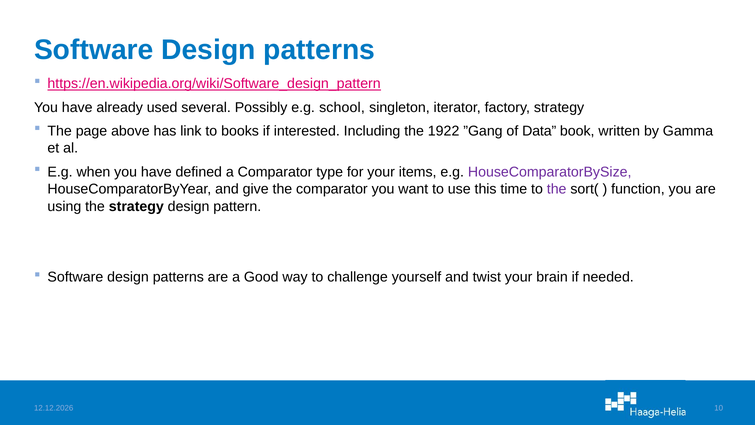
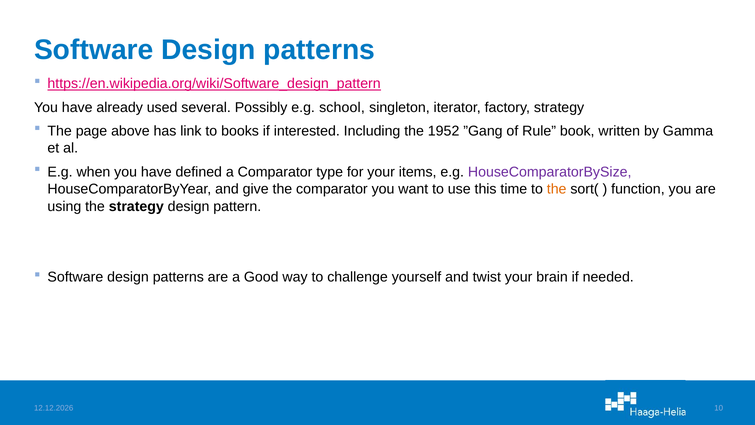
1922: 1922 -> 1952 (444, 131)
Data: Data -> Rule (539, 131)
the colour: purple -> orange (557, 189)
